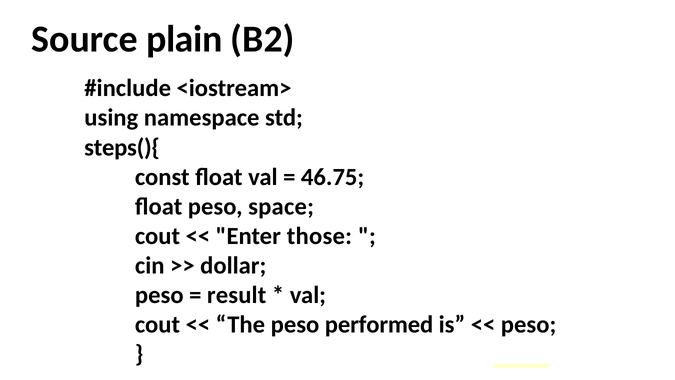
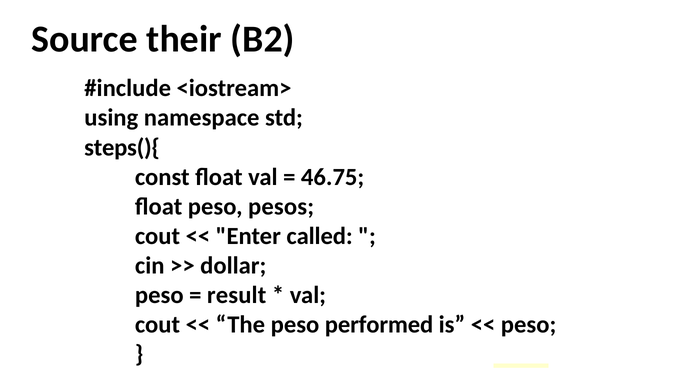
plain: plain -> their (184, 39)
space: space -> pesos (281, 206)
those: those -> called (320, 236)
